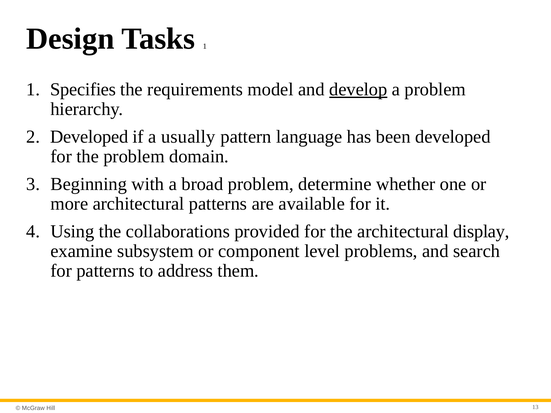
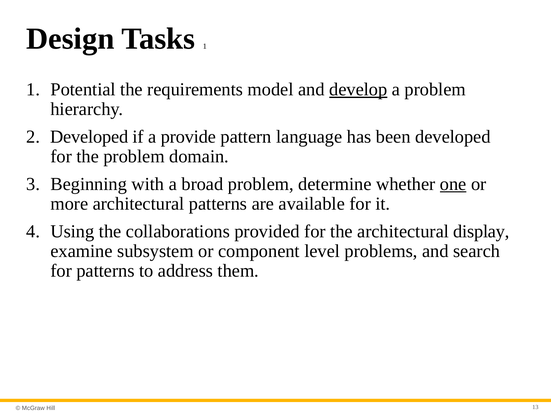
Specifies: Specifies -> Potential (83, 89)
usually: usually -> provide (188, 137)
one underline: none -> present (453, 184)
